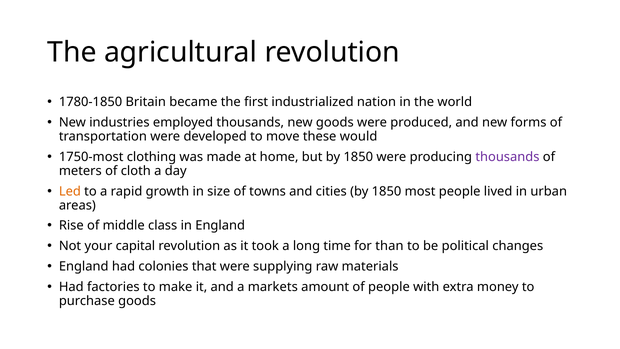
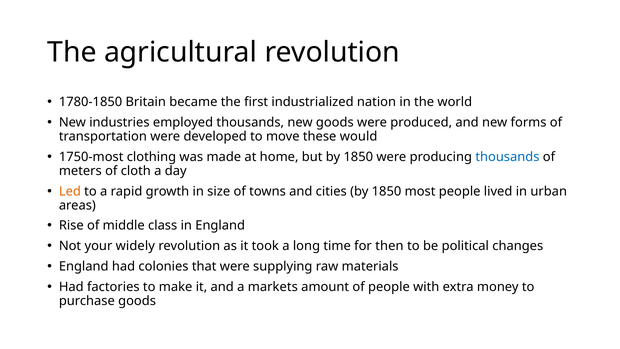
thousands colour: purple -> blue (507, 157)
capital: capital -> widely (135, 246)
than: than -> then (389, 246)
